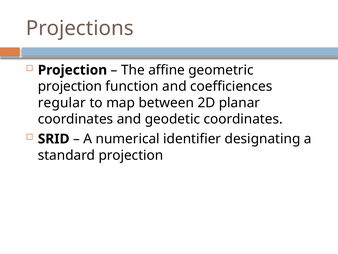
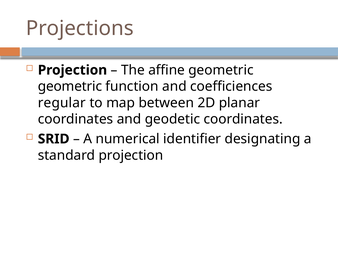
projection: projection -> geometric (70, 86)
